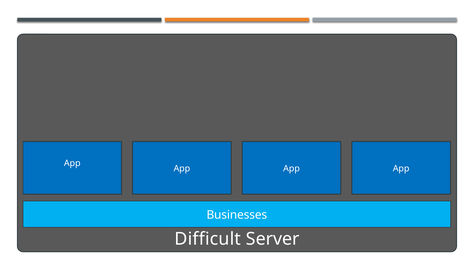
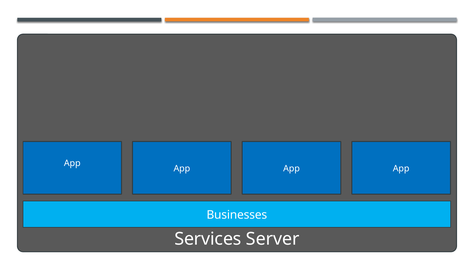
Difficult: Difficult -> Services (208, 239)
